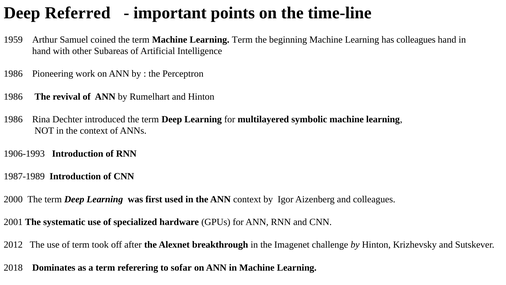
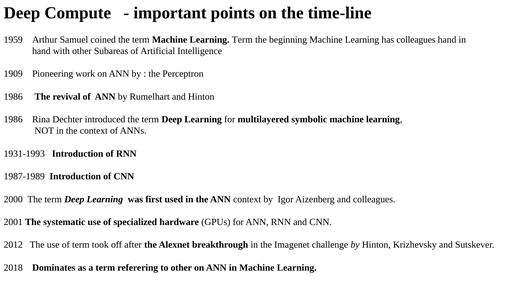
Referred: Referred -> Compute (78, 13)
1986: 1986 -> 1909 (13, 74)
1906-1993: 1906-1993 -> 1931-1993 (24, 153)
to sofar: sofar -> other (181, 267)
